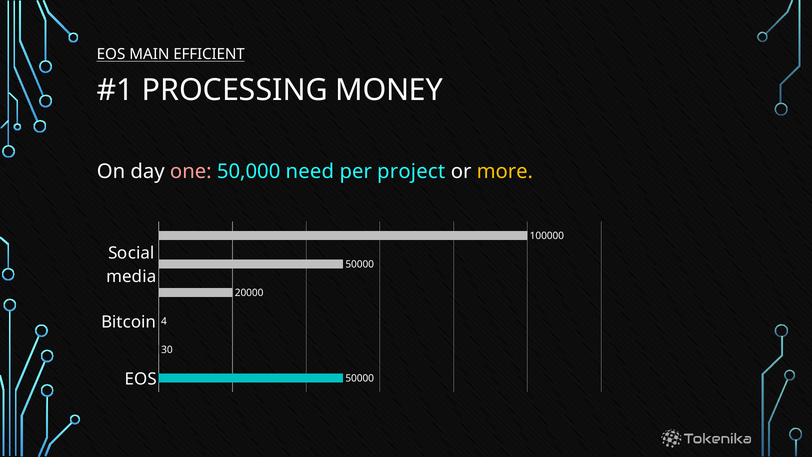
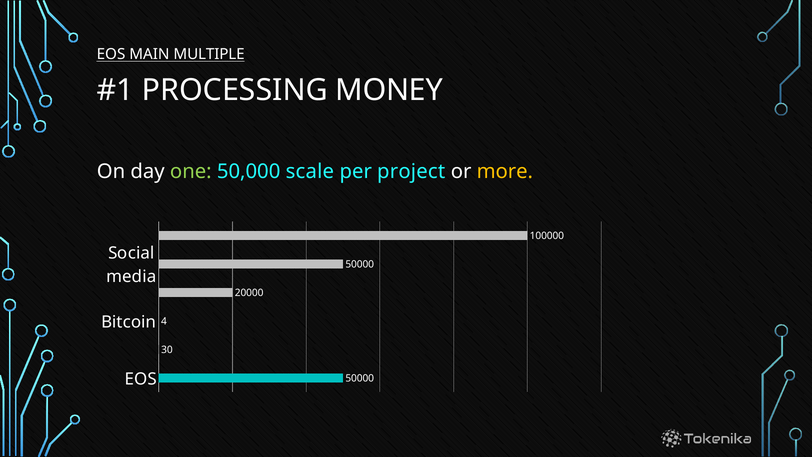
EFFICIENT: EFFICIENT -> MULTIPLE (209, 54)
one colour: pink -> light green (191, 171)
need: need -> scale (310, 171)
